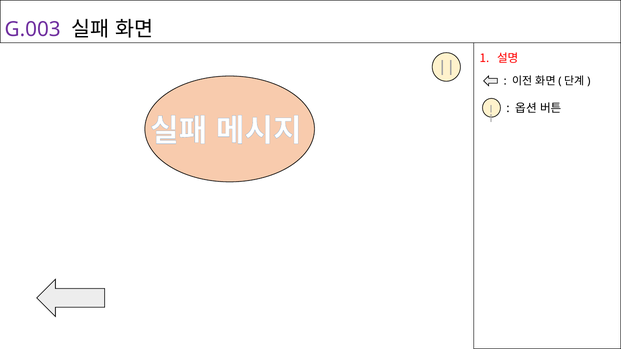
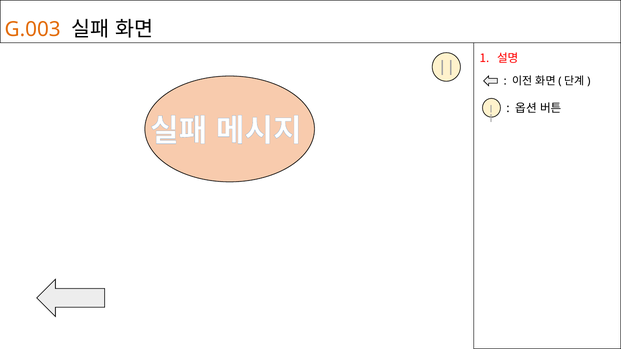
G.003 colour: purple -> orange (33, 30)
